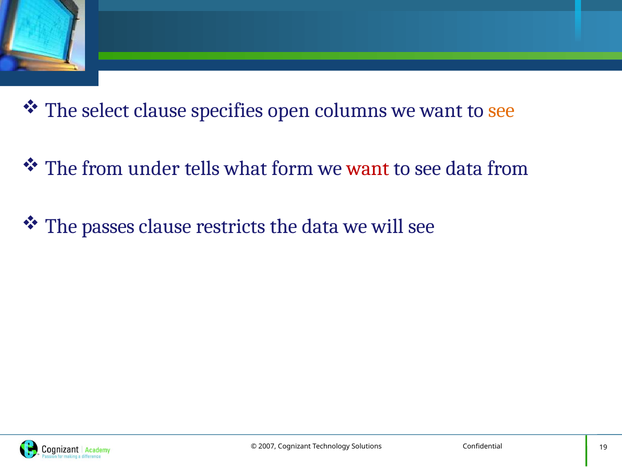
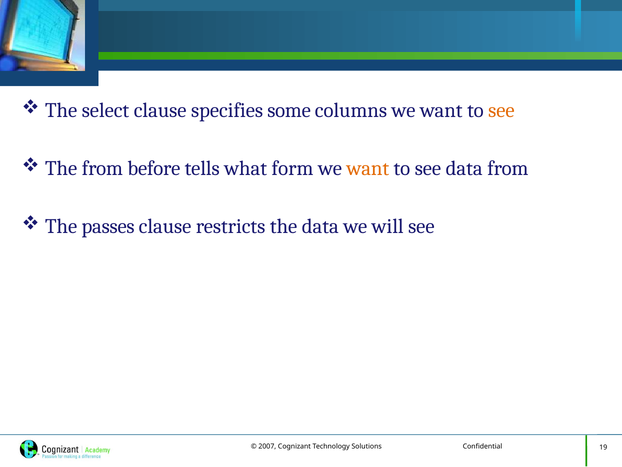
open: open -> some (289, 110)
under: under -> before (154, 168)
want colour: red -> orange (368, 168)
